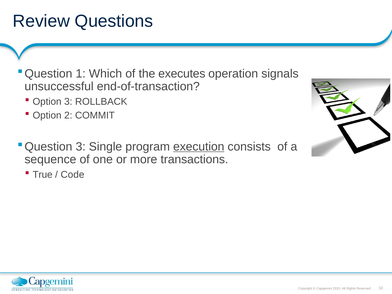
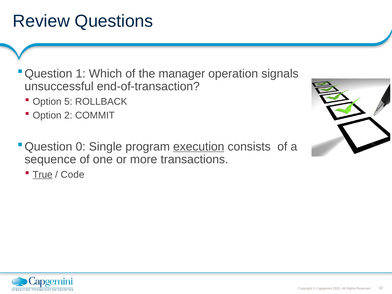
executes: executes -> manager (182, 74)
Option 3: 3 -> 5 (68, 102)
3: 3 -> 0 (81, 147)
True underline: none -> present (43, 175)
